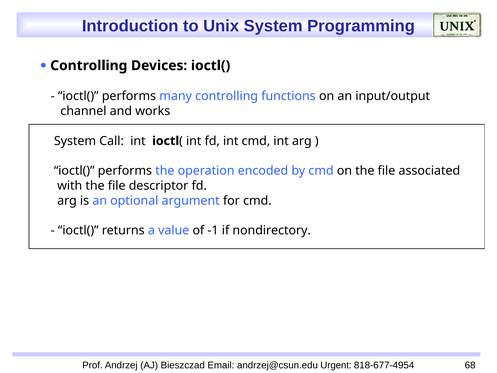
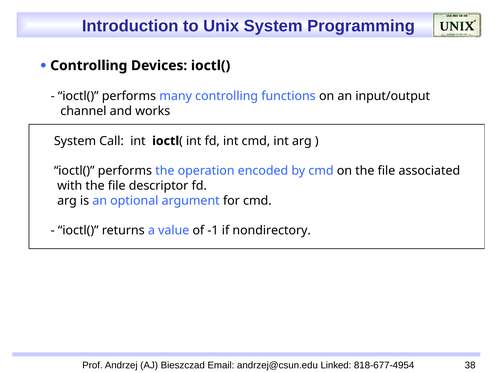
Urgent: Urgent -> Linked (336, 365)
68: 68 -> 38 (470, 365)
